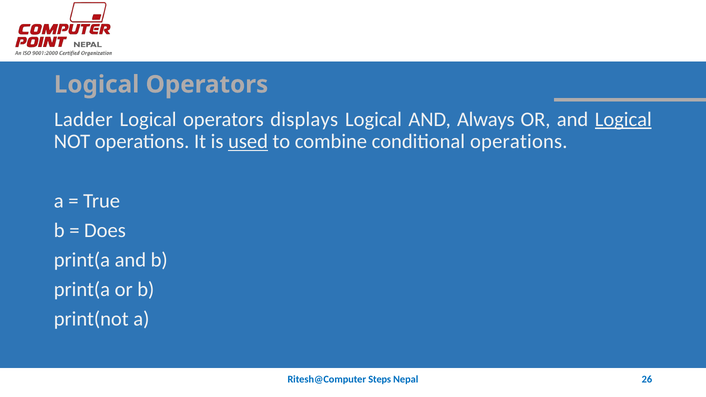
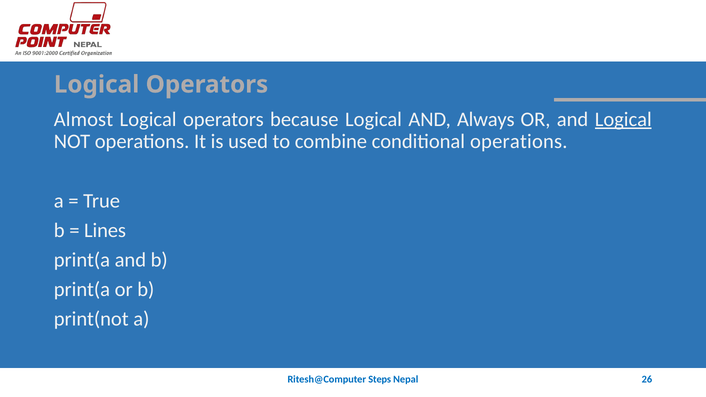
Ladder: Ladder -> Almost (83, 119)
displays: displays -> because (304, 119)
used underline: present -> none (248, 142)
Does: Does -> Lines (105, 230)
